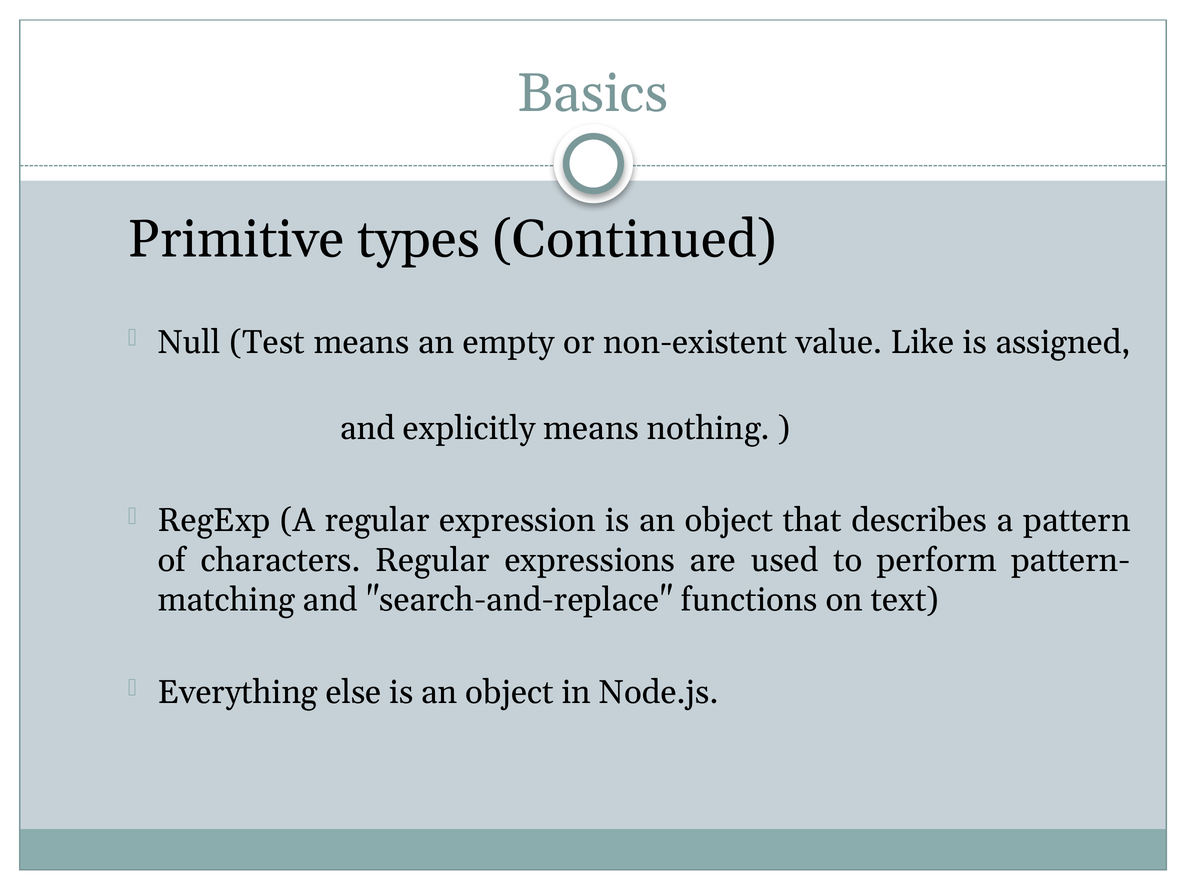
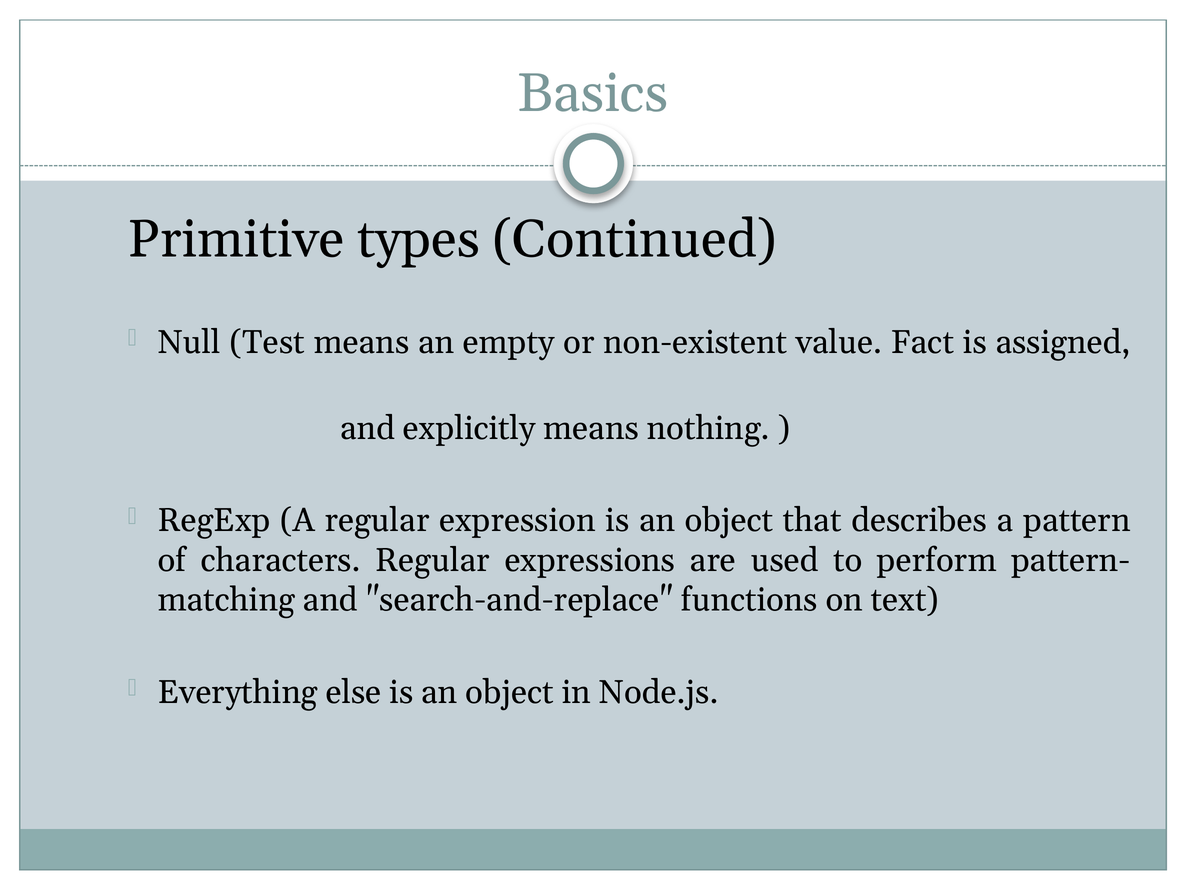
Like: Like -> Fact (922, 342)
